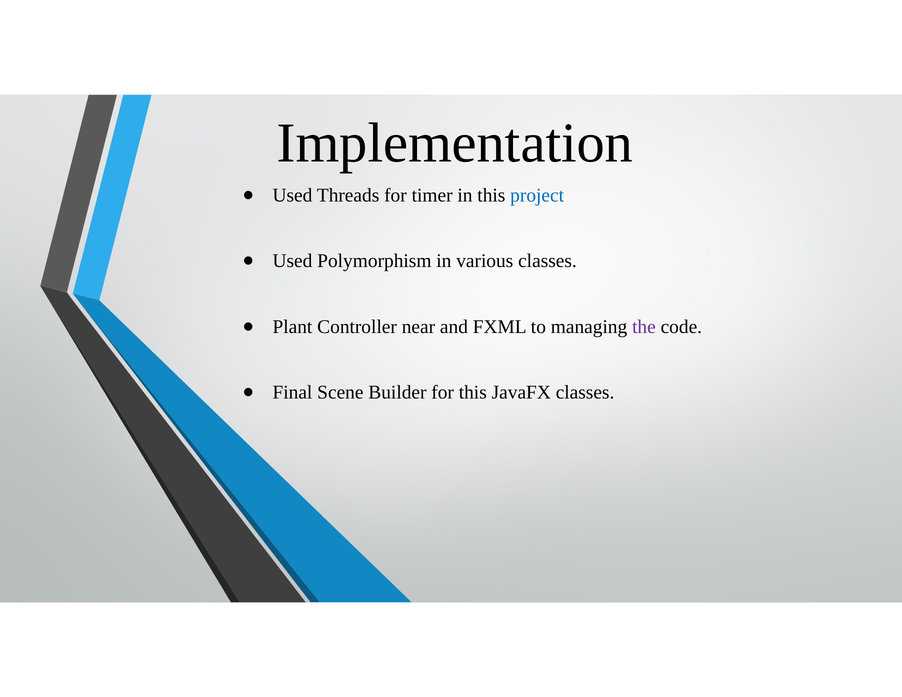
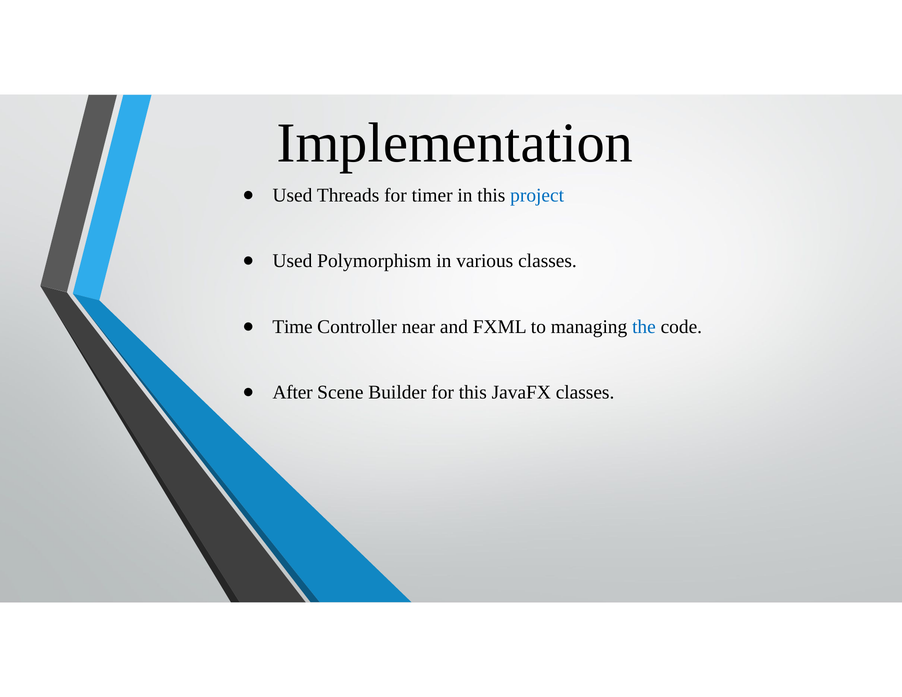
Plant: Plant -> Time (293, 327)
the colour: purple -> blue (644, 327)
Final: Final -> After (293, 392)
